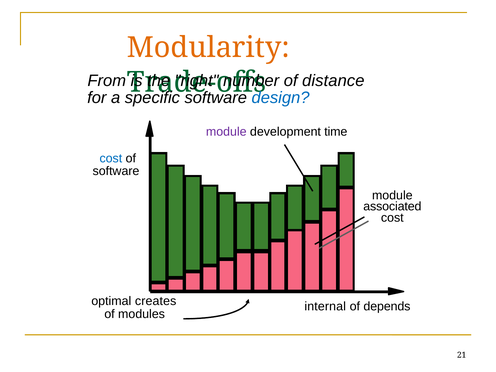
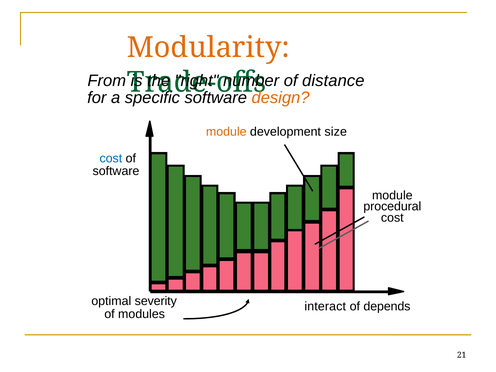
design colour: blue -> orange (281, 98)
module colour: purple -> orange (226, 132)
time: time -> size (336, 132)
associated: associated -> procedural (392, 207)
creates: creates -> severity (156, 301)
internal: internal -> interact (325, 307)
